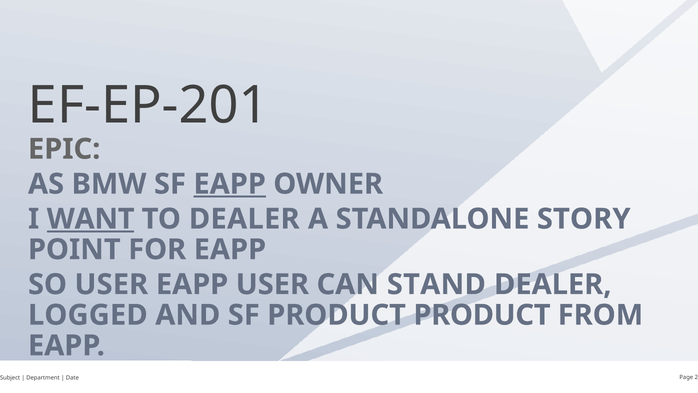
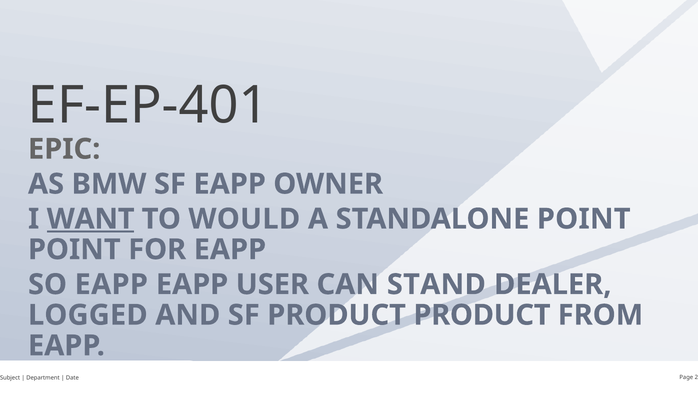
EF-EP-201: EF-EP-201 -> EF-EP-401 (148, 105)
EAPP underline: present -> none (230, 184)
TO DEALER: DEALER -> WOULD (244, 219)
STANDALONE STORY: STORY -> POINT (584, 219)
SO USER: USER -> EAPP (111, 284)
